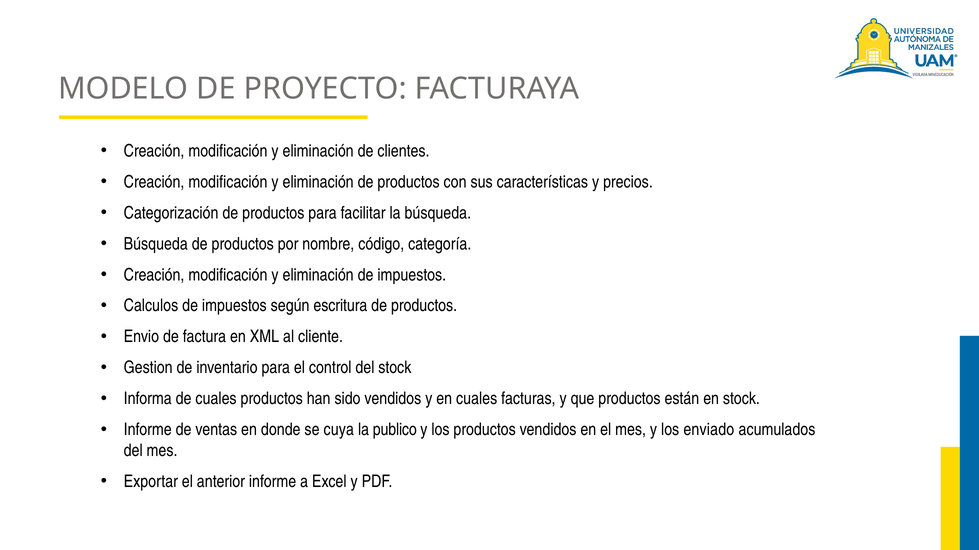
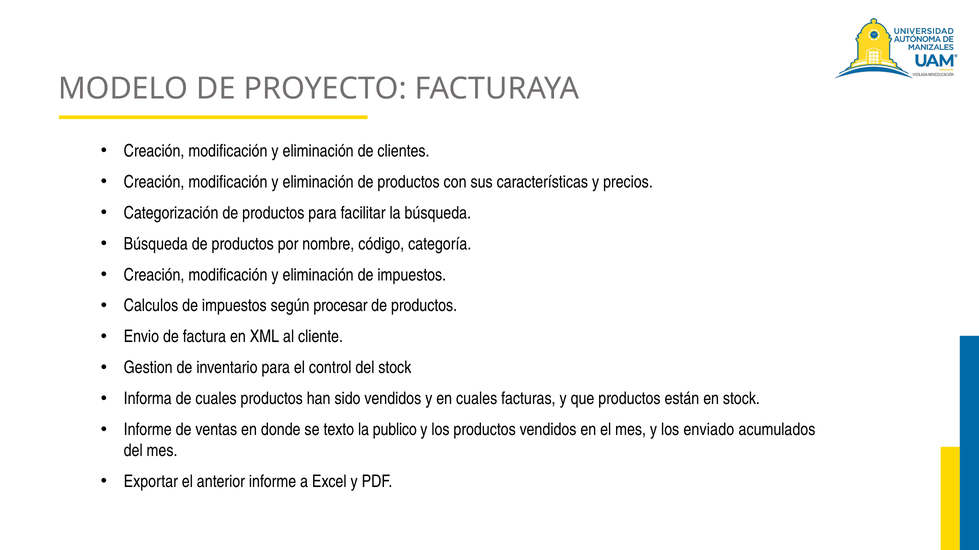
escritura: escritura -> procesar (340, 306)
cuya: cuya -> texto (339, 430)
